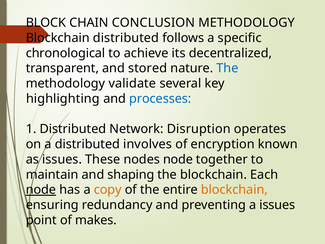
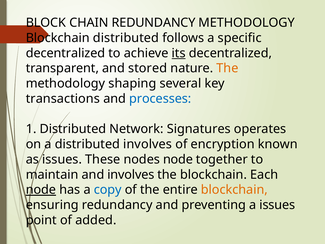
CHAIN CONCLUSION: CONCLUSION -> REDUNDANCY (154, 23)
chronological: chronological -> decentralized (66, 53)
its underline: none -> present (179, 53)
The colour: blue -> orange (227, 68)
validate: validate -> shaping (132, 83)
highlighting: highlighting -> transactions (63, 99)
Disruption: Disruption -> Signatures (199, 129)
and shaping: shaping -> involves (131, 174)
copy colour: orange -> blue (108, 190)
makes: makes -> added (96, 220)
